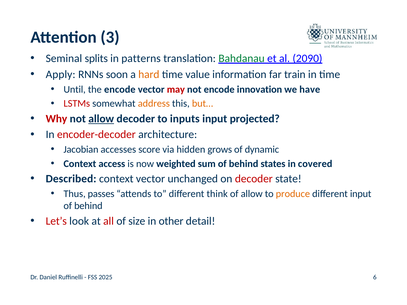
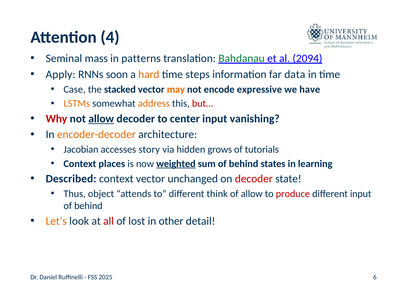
3: 3 -> 4 (110, 37)
splits: splits -> mass (96, 58)
2090: 2090 -> 2094 (307, 58)
value: value -> steps (198, 75)
train: train -> data (295, 75)
Until: Until -> Case (75, 89)
the encode: encode -> stacked (120, 89)
may colour: red -> orange (176, 89)
innovation: innovation -> expressive (259, 89)
LSTMs colour: red -> orange (77, 104)
but… colour: orange -> red (203, 104)
inputs: inputs -> center (185, 119)
projected: projected -> vanishing (255, 119)
encoder-decoder colour: red -> orange (96, 135)
score: score -> story (149, 150)
dynamic: dynamic -> tutorials (262, 150)
access: access -> places (112, 164)
weighted underline: none -> present (176, 164)
covered: covered -> learning (315, 164)
passes: passes -> object (101, 194)
produce colour: orange -> red (293, 194)
Let’s colour: red -> orange (56, 221)
size: size -> lost (137, 221)
